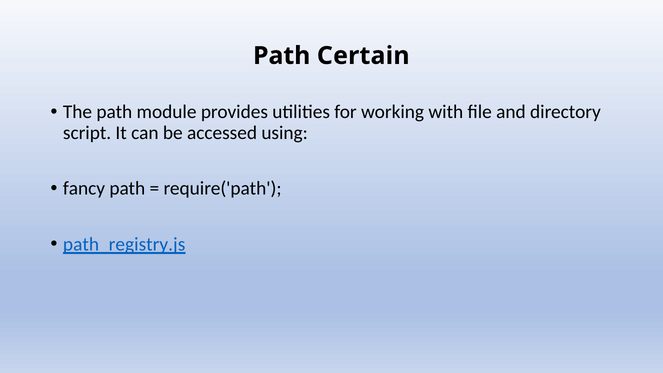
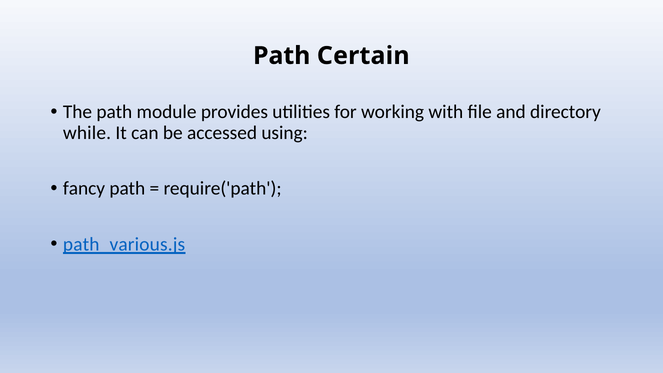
script: script -> while (87, 133)
path_registry.js: path_registry.js -> path_various.js (124, 244)
